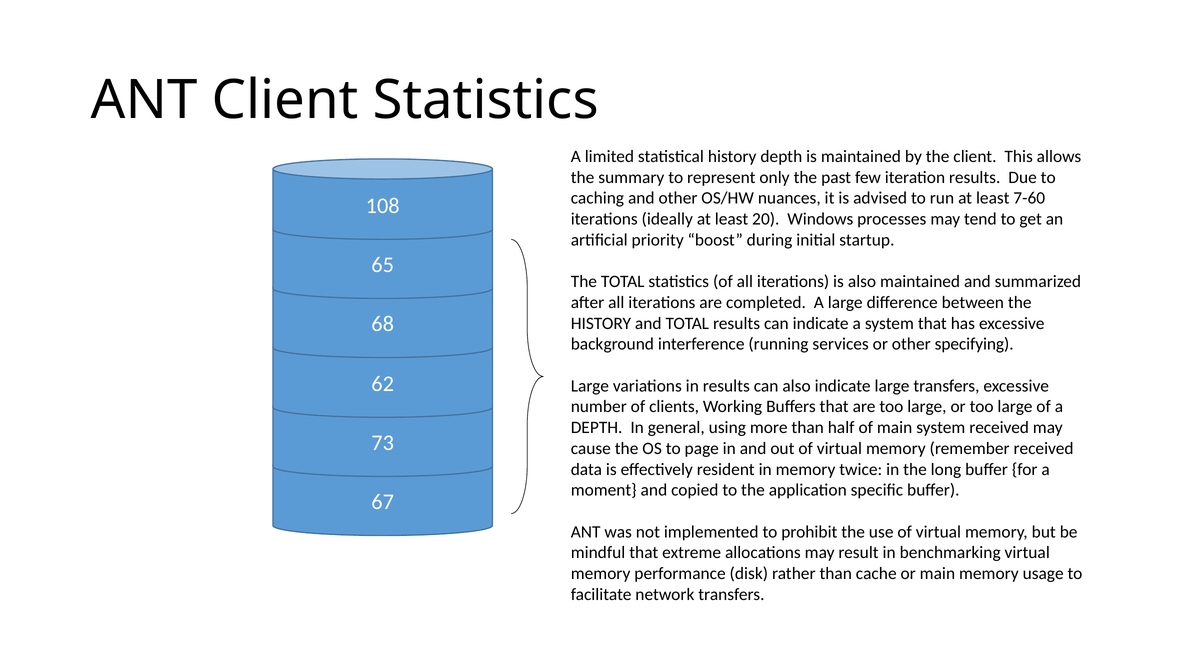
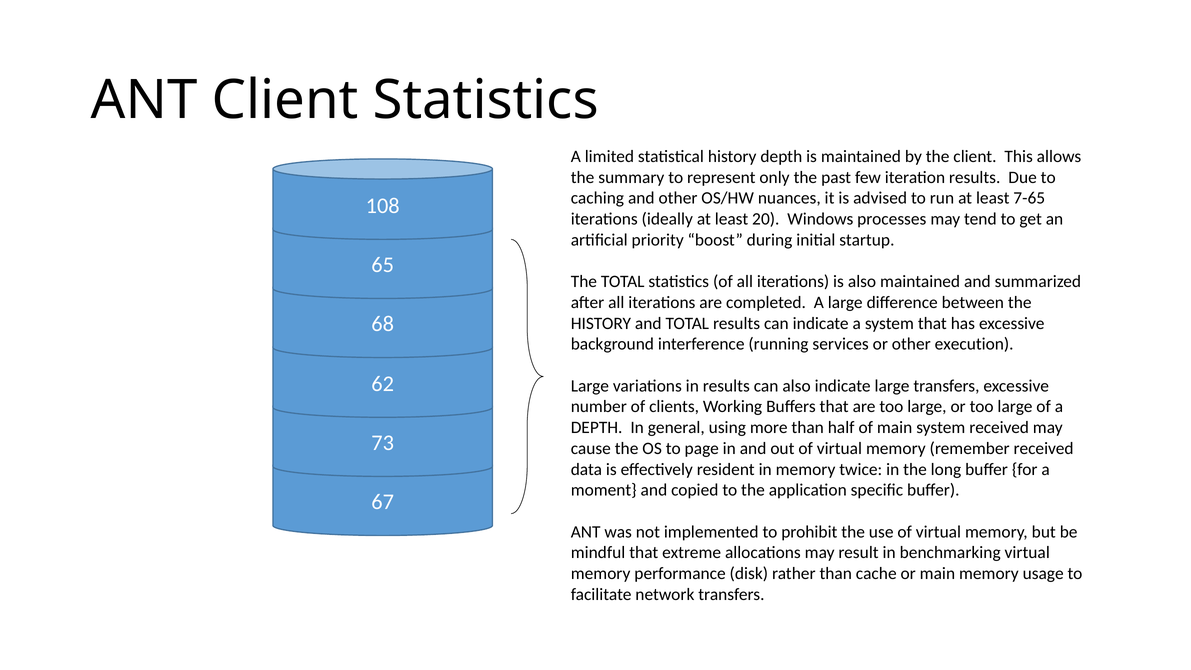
7-60: 7-60 -> 7-65 (1029, 198)
specifying: specifying -> execution (974, 344)
